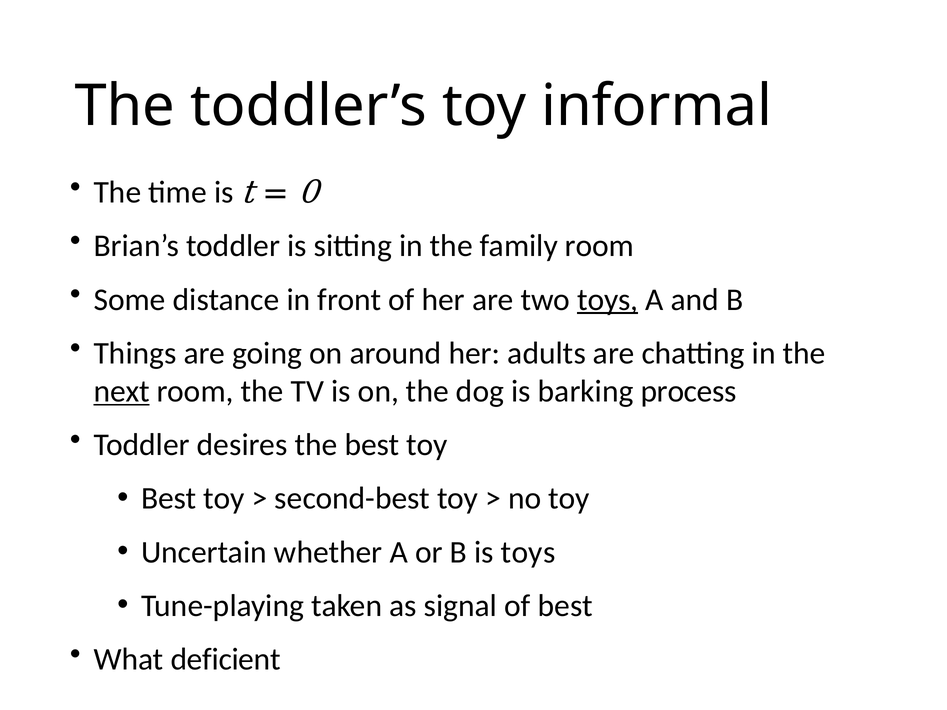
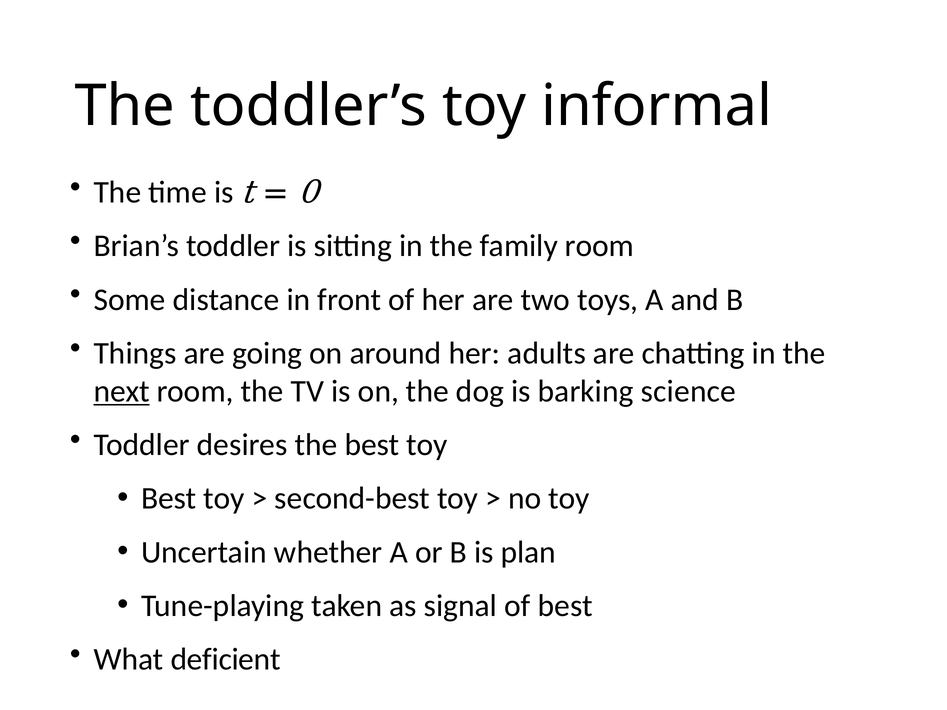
toys underline: present -> none (608, 300)
process: process -> science (688, 391)
is toys: toys -> plan (528, 552)
